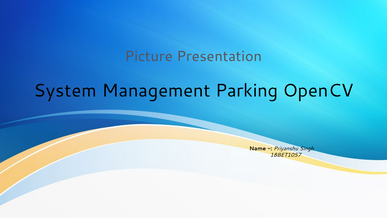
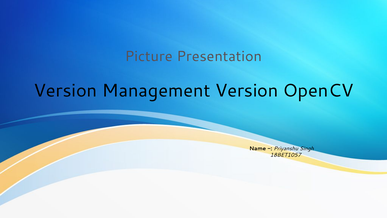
System: System -> Version (65, 90)
Management Parking: Parking -> Version (247, 90)
